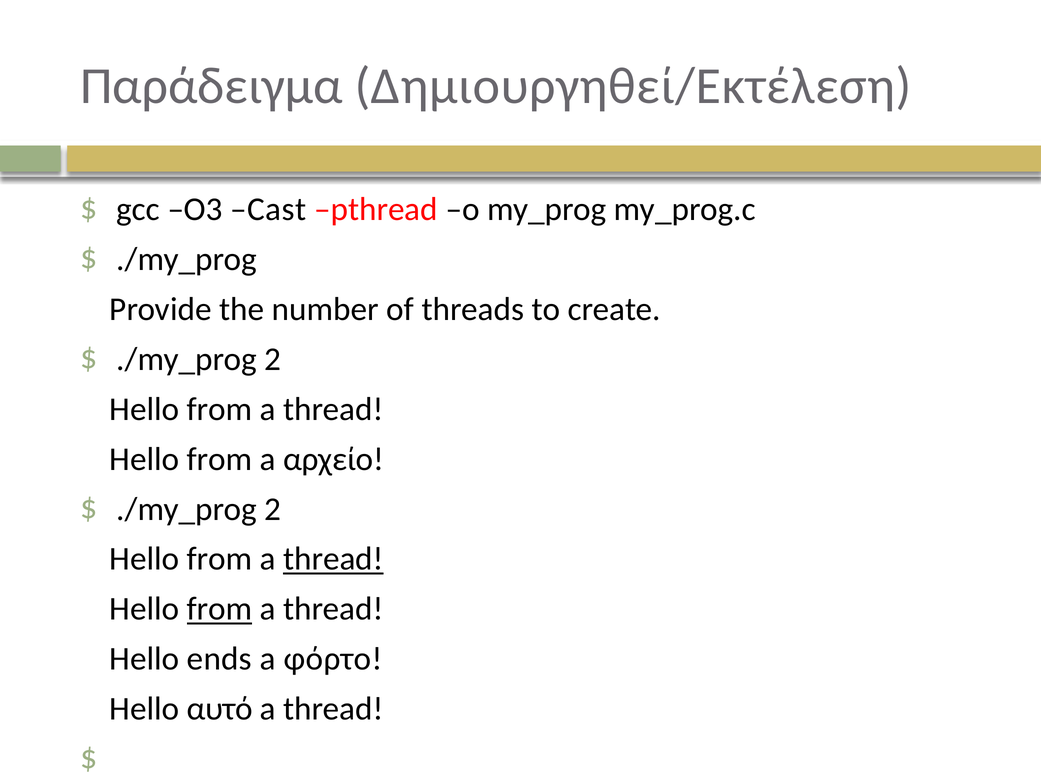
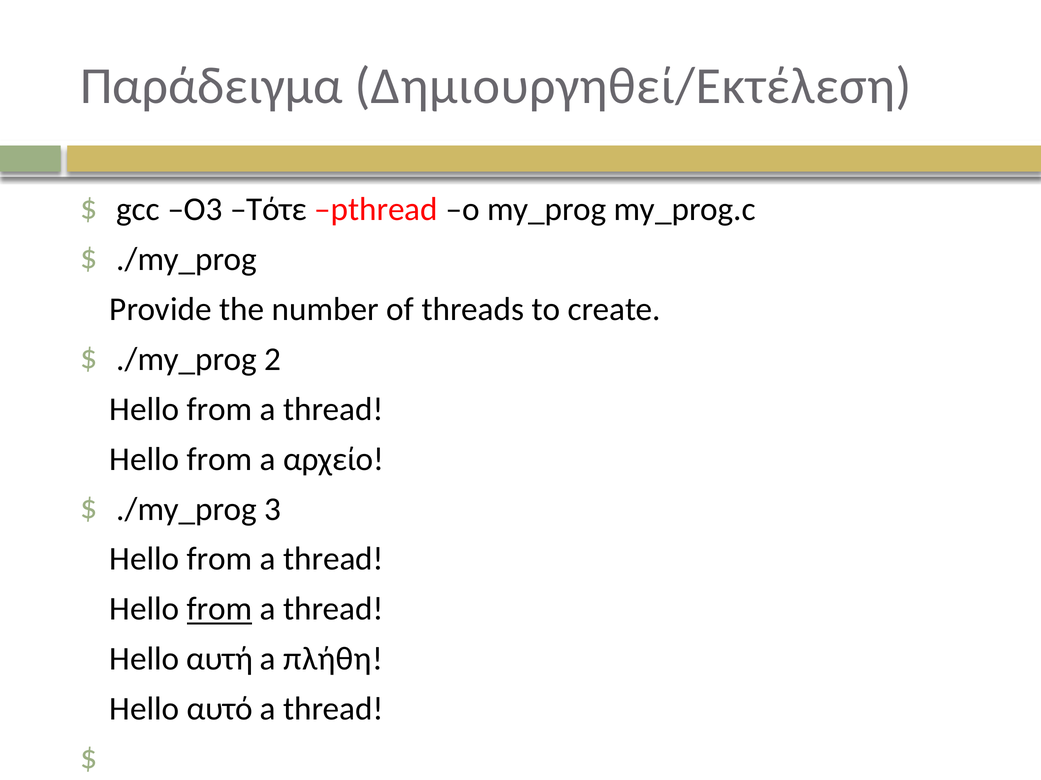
Cast: Cast -> Τότε (269, 210)
2: 2 -> 3 (273, 510)
thread underline: present -> none (333, 560)
ends: ends -> αυτή (220, 660)
φόρτο: φόρτο -> πλήθη (333, 660)
